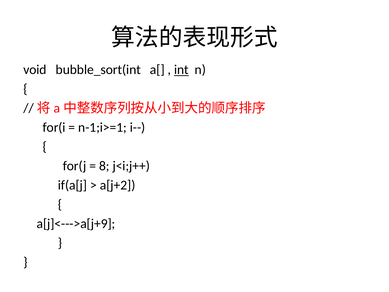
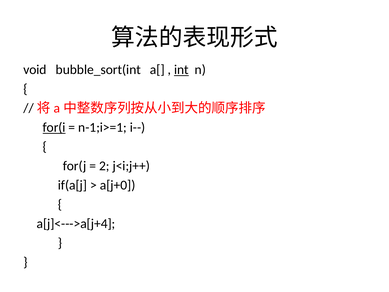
for(i underline: none -> present (54, 127)
8: 8 -> 2 (104, 166)
a[j+2: a[j+2 -> a[j+0 (118, 185)
a[j]<--->a[j+9: a[j]<--->a[j+9 -> a[j]<--->a[j+4 (76, 224)
